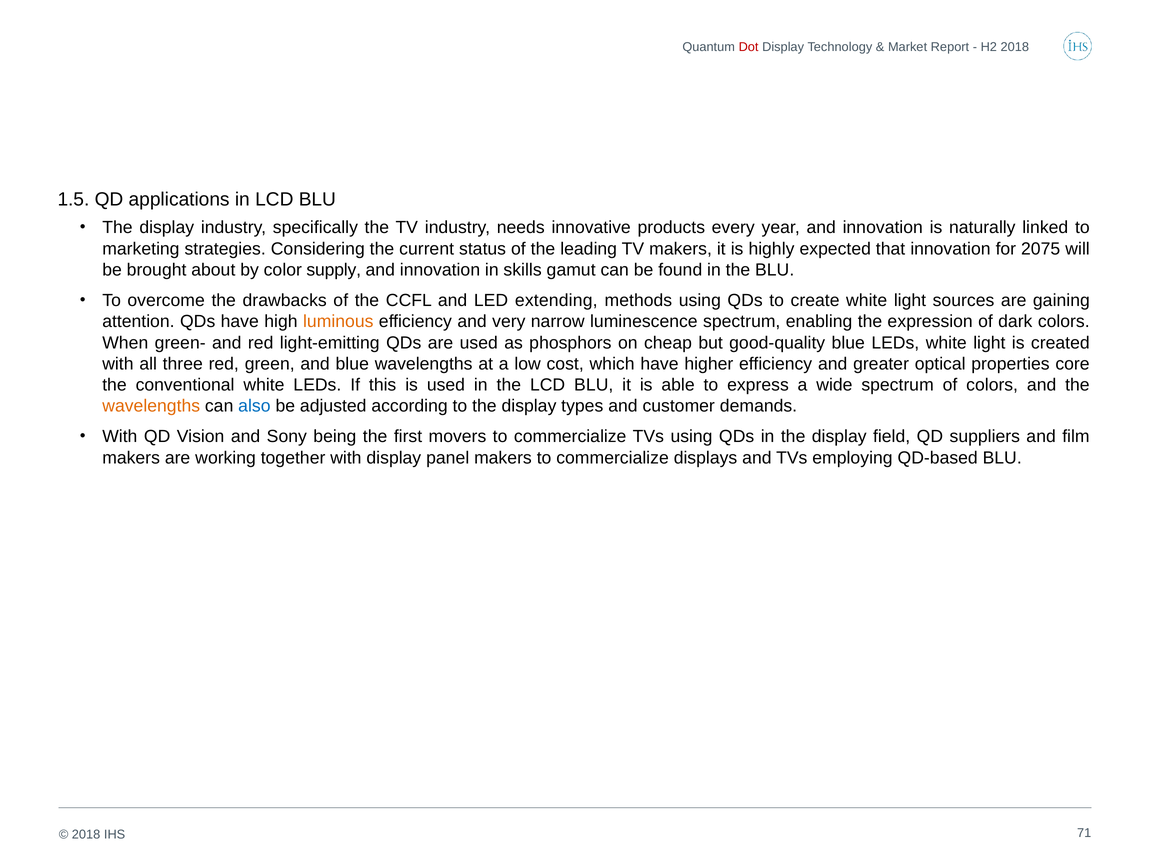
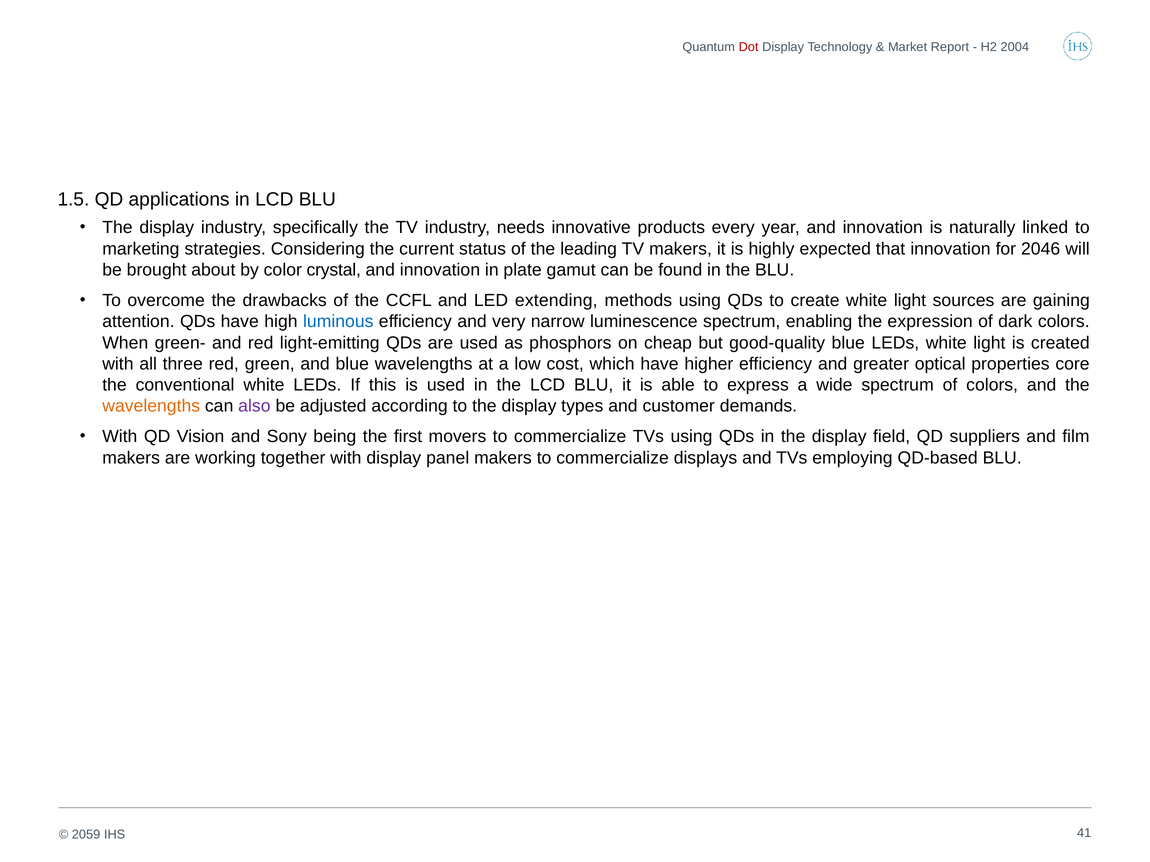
H2 2018: 2018 -> 2004 (1015, 47)
2075: 2075 -> 2046 (1041, 249)
supply: supply -> crystal (334, 270)
skills: skills -> plate (523, 270)
luminous colour: orange -> blue (338, 322)
also colour: blue -> purple (254, 406)
2018: 2018 -> 2059 (86, 835)
71: 71 -> 41 (1084, 833)
